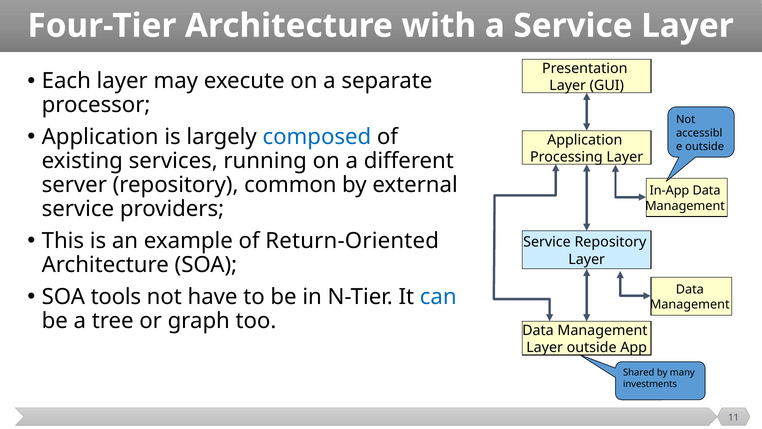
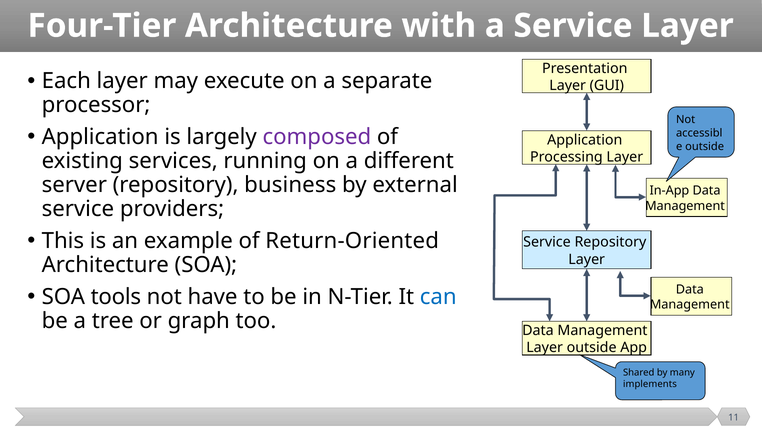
composed colour: blue -> purple (317, 137)
common: common -> business (290, 185)
investments: investments -> implements (650, 384)
